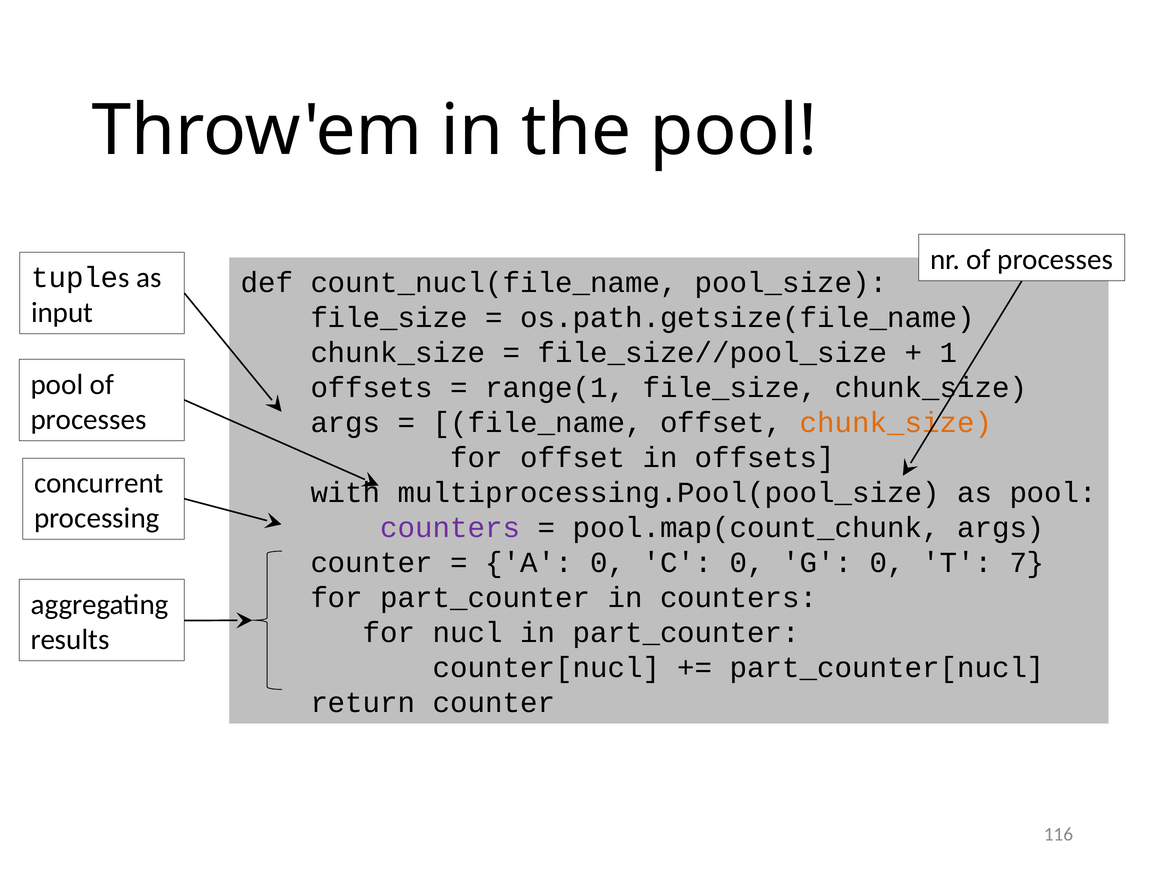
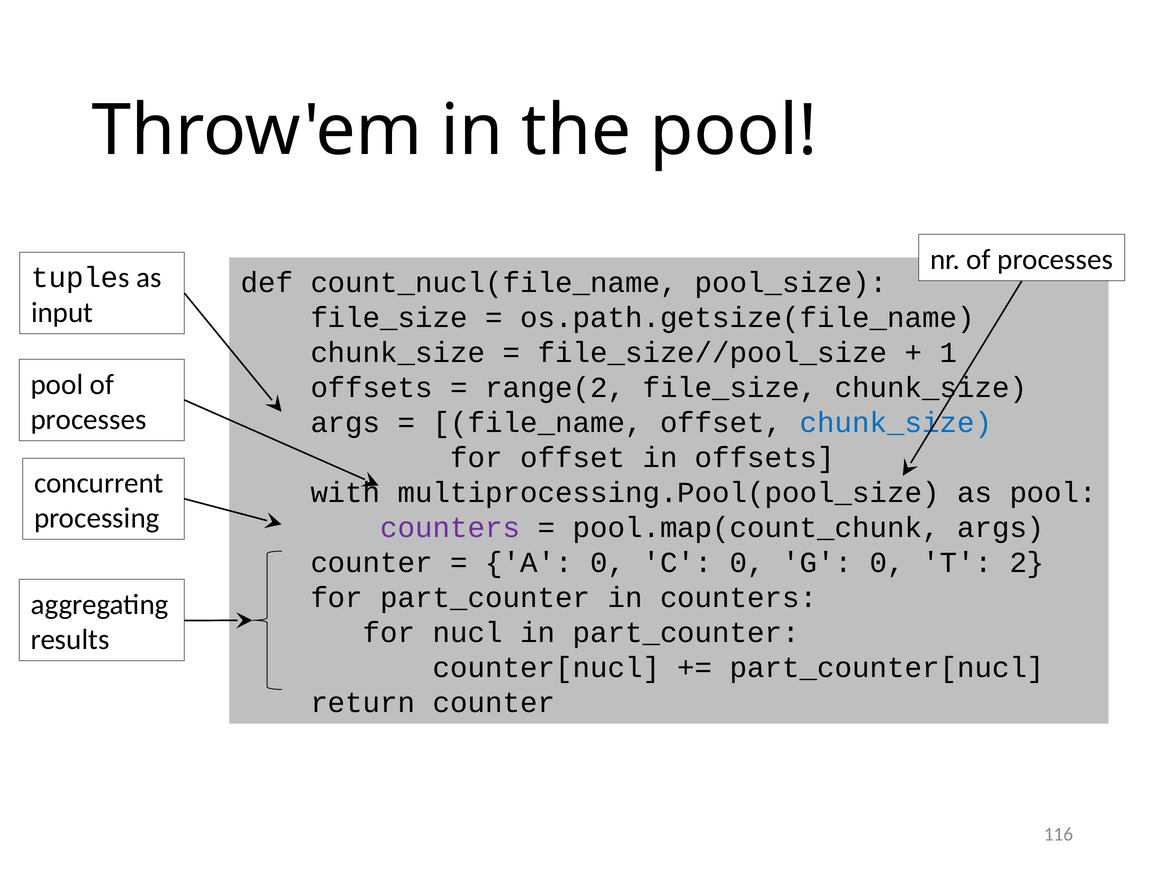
range(1: range(1 -> range(2 (555, 388)
chunk_size colour: orange -> blue (896, 423)
7: 7 -> 2 (1027, 562)
